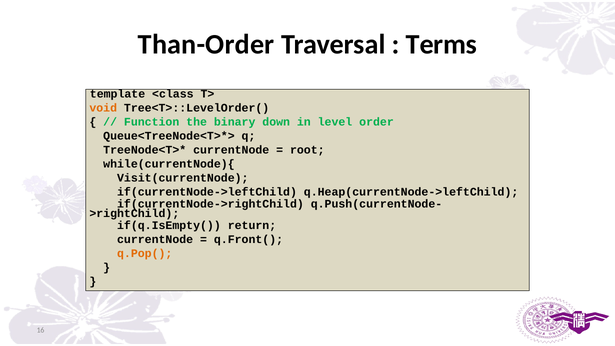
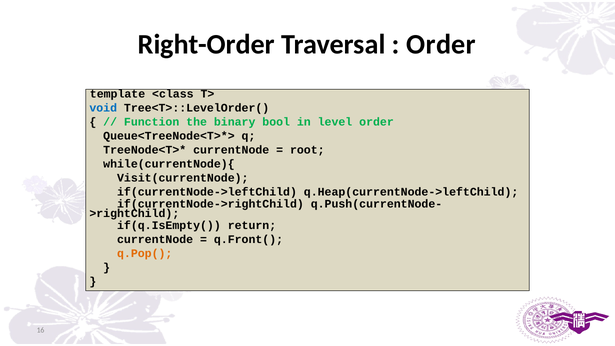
Than-Order: Than-Order -> Right-Order (206, 45)
Terms: Terms -> Order (441, 45)
void colour: orange -> blue (103, 108)
down: down -> bool (276, 122)
